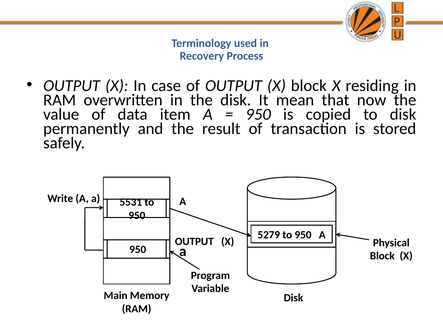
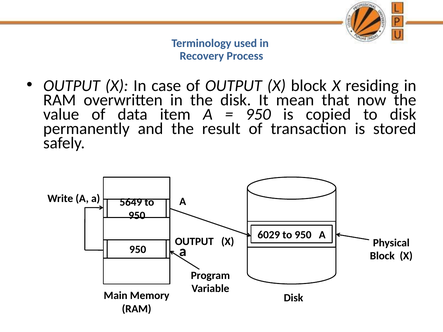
5531: 5531 -> 5649 (131, 202)
5279: 5279 -> 6029 (269, 235)
